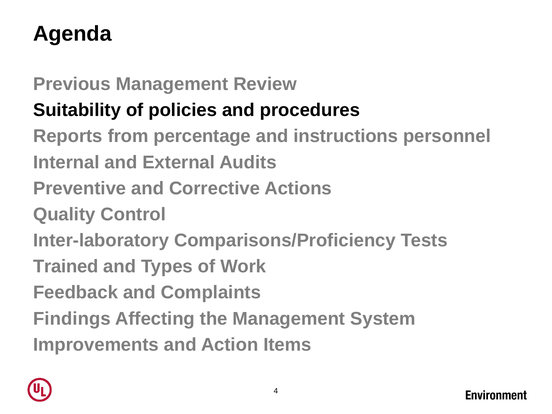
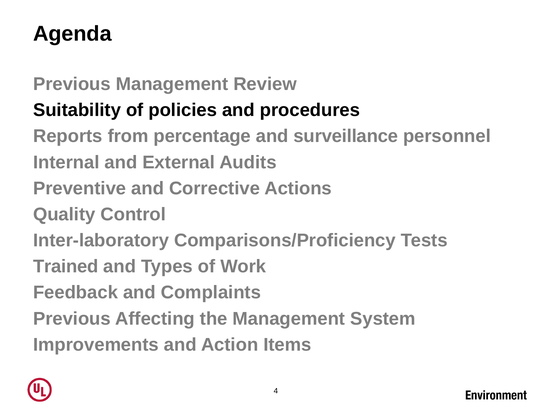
instructions: instructions -> surveillance (346, 136)
Findings: Findings -> Previous (72, 319)
